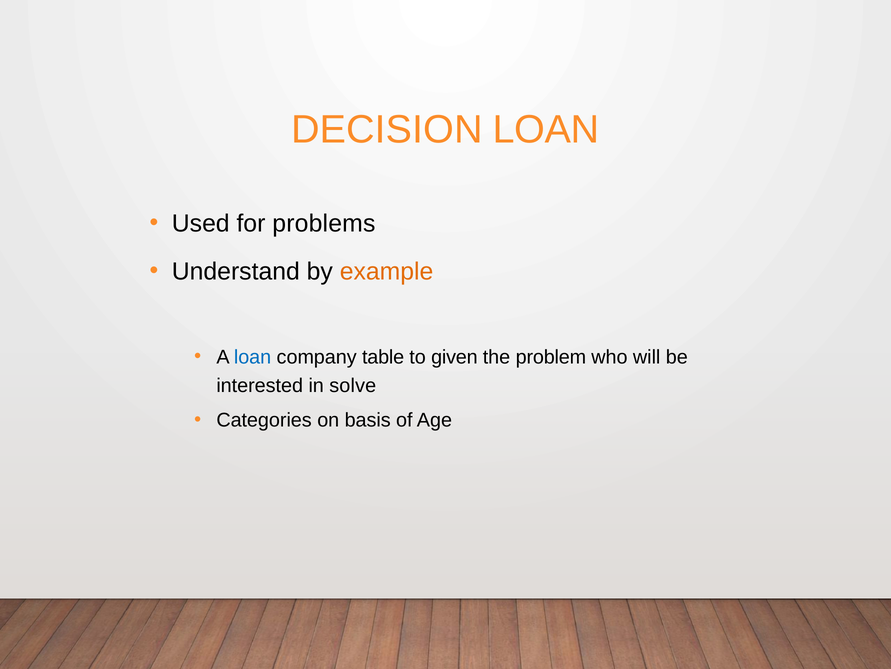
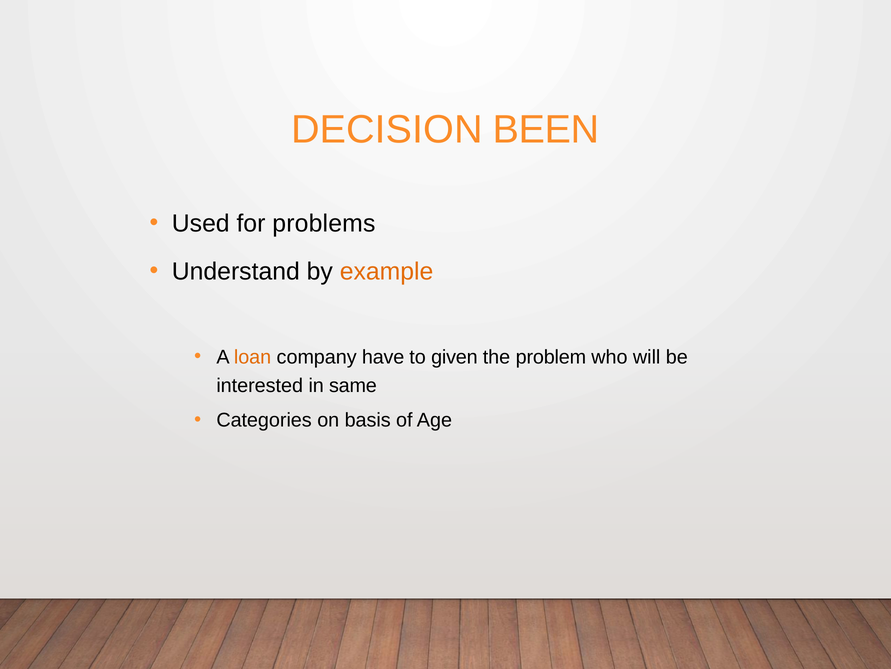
DECISION LOAN: LOAN -> BEEN (546, 129)
loan colour: blue -> orange (253, 357)
table: table -> have (383, 357)
solve: solve -> same (353, 385)
